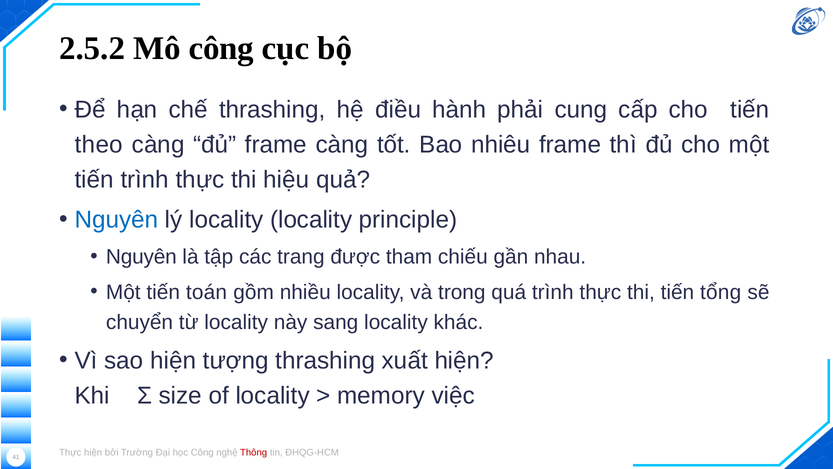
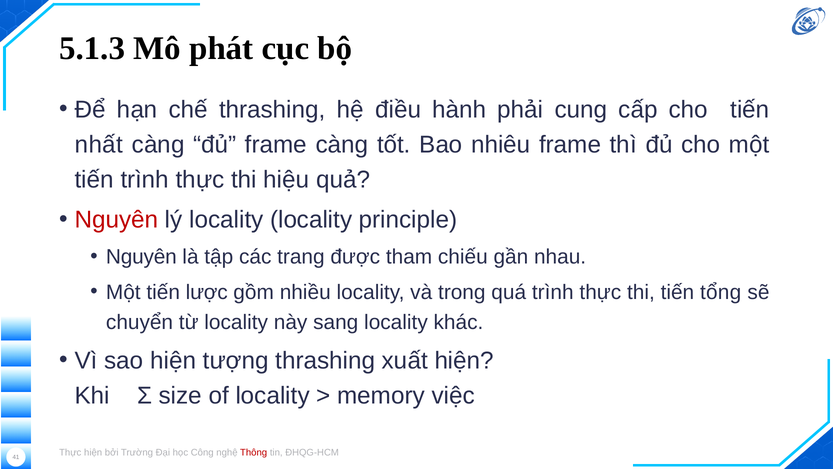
2.5.2: 2.5.2 -> 5.1.3 (92, 48)
Mô công: công -> phát (221, 48)
theo: theo -> nhất (99, 145)
Nguyên colour: blue -> red (117, 220)
toán: toán -> lược (207, 292)
